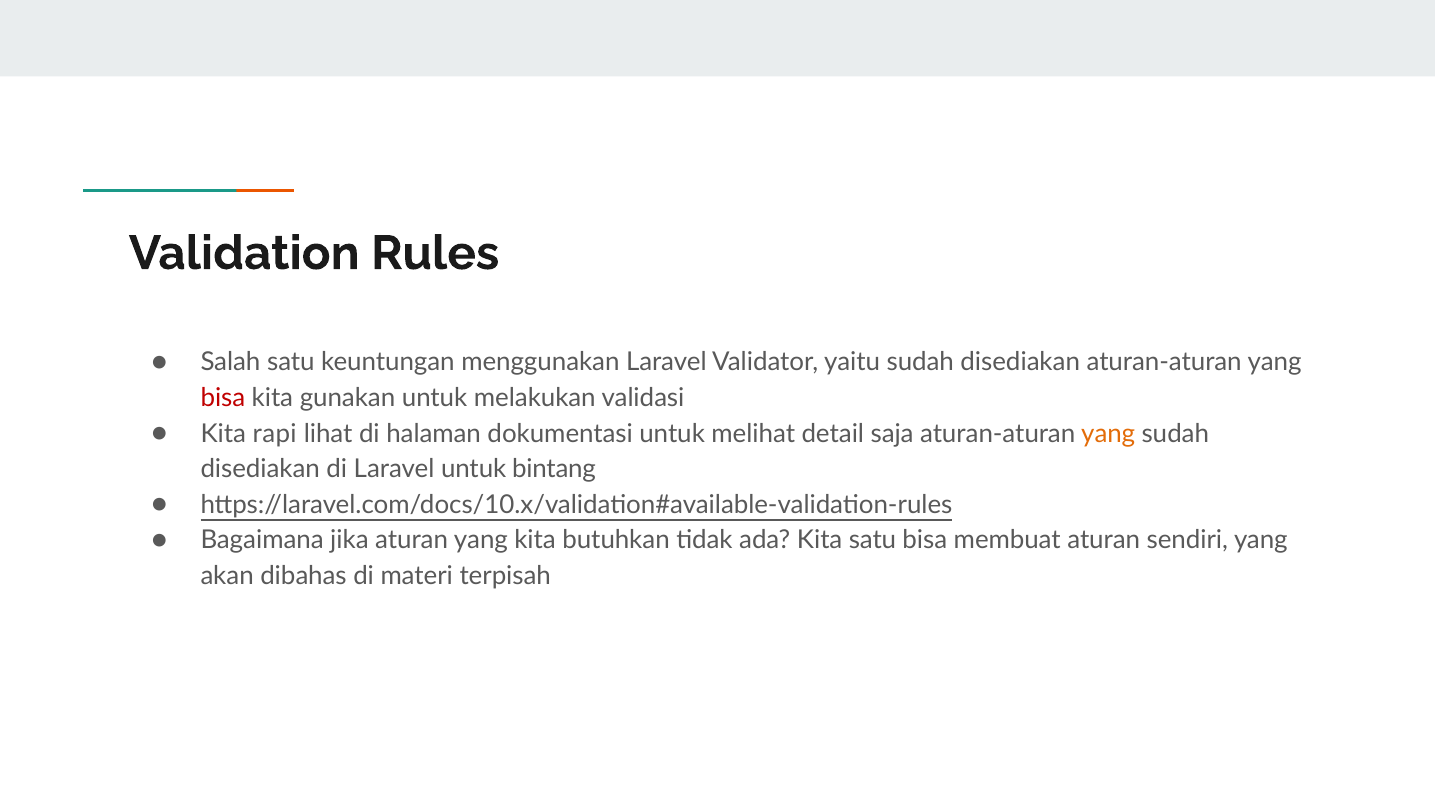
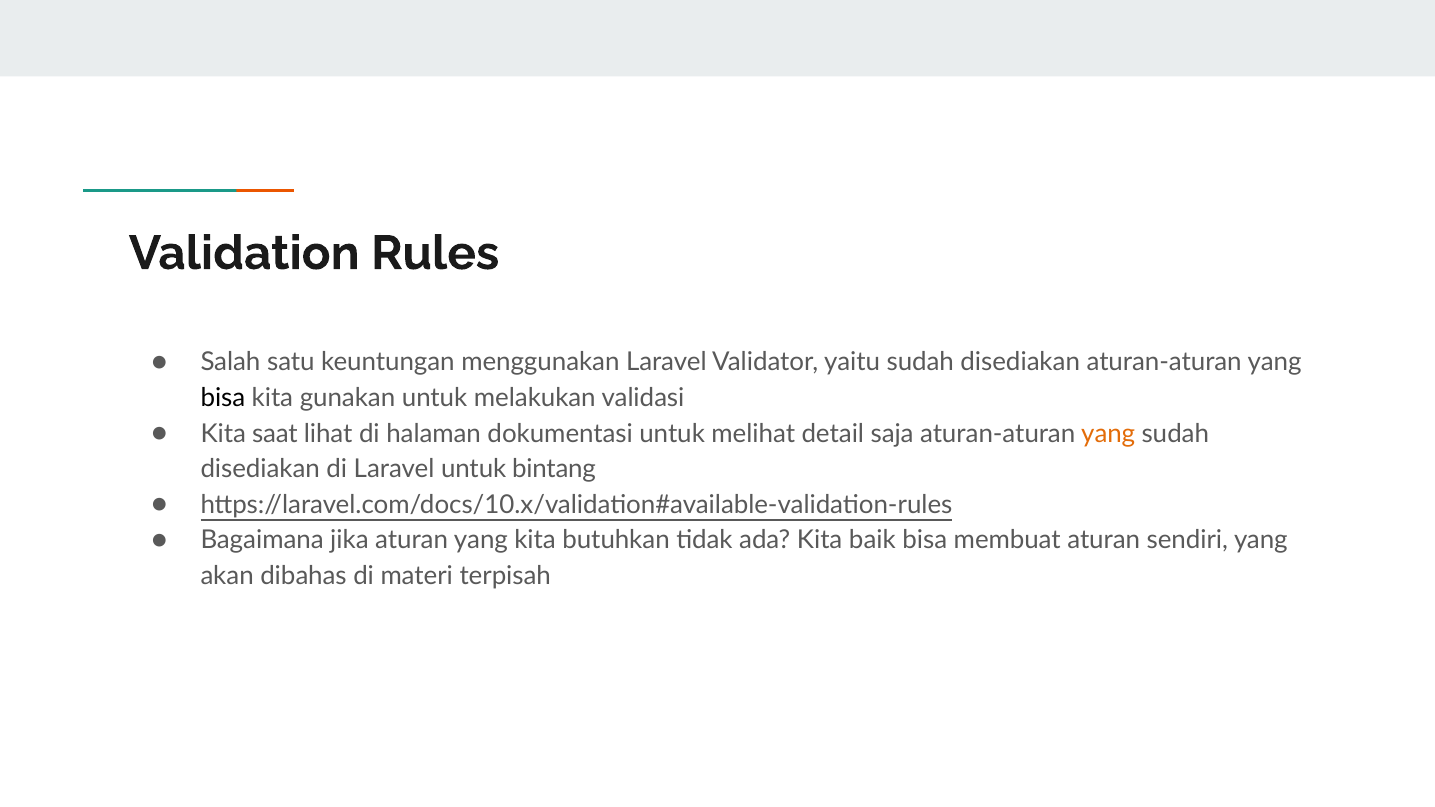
bisa colour: red -> black (223, 398)
rapi: rapi -> saat (275, 434)
Kita satu: satu -> baik (872, 541)
